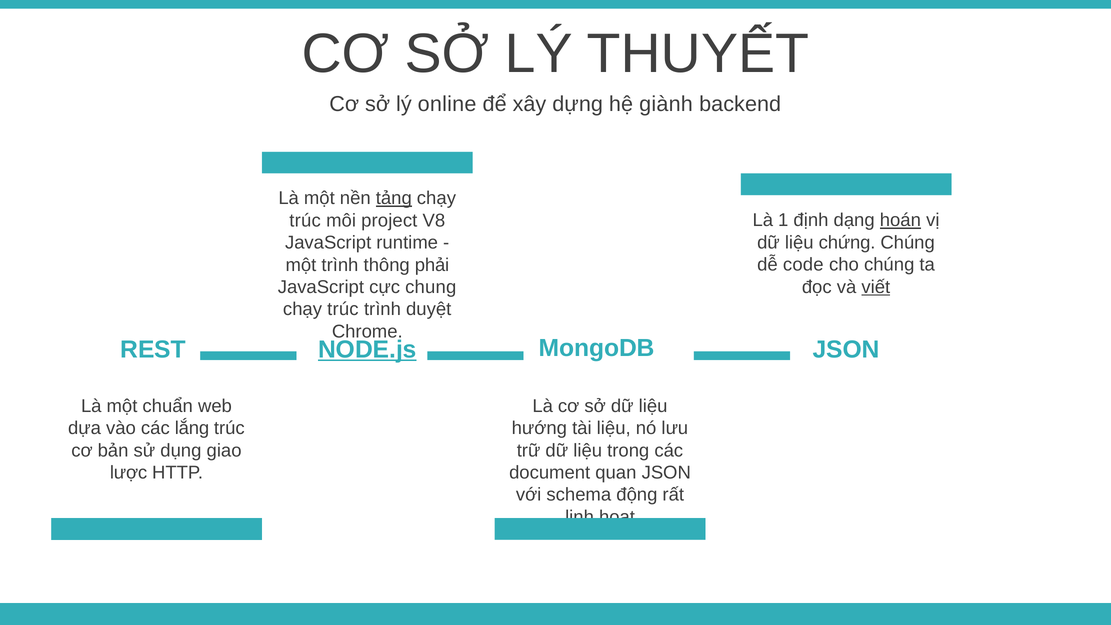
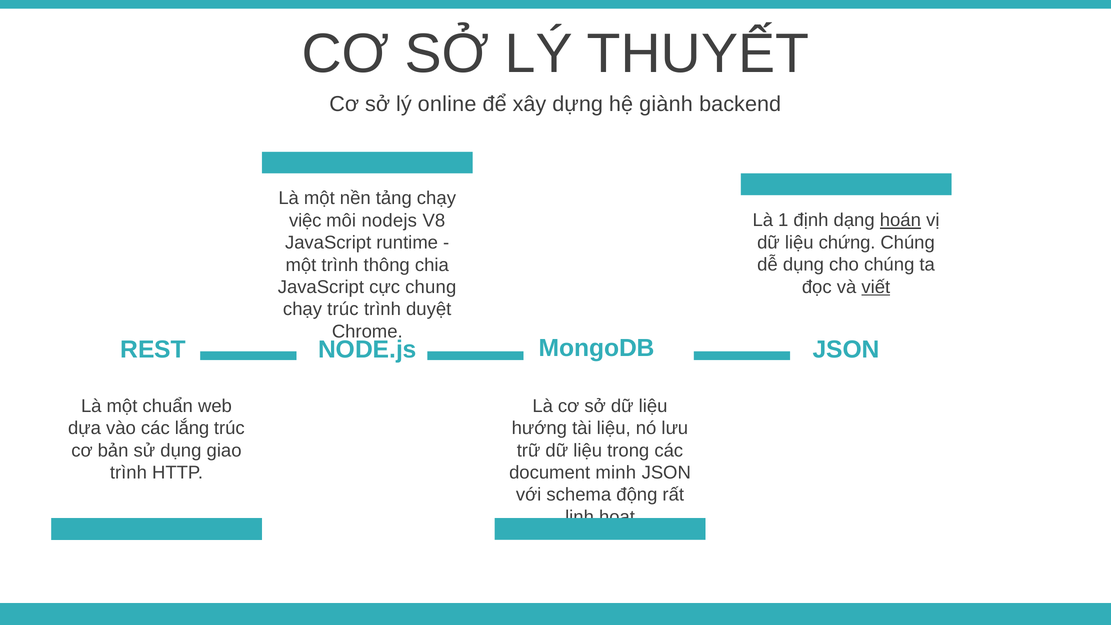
tảng underline: present -> none (394, 198)
trúc: trúc -> việc (305, 220)
project: project -> nodejs (389, 220)
dễ code: code -> dụng (803, 265)
phải: phải -> chia (432, 265)
NODE.js underline: present -> none (367, 350)
lược: lược -> trình (128, 473)
quan: quan -> minh (616, 473)
